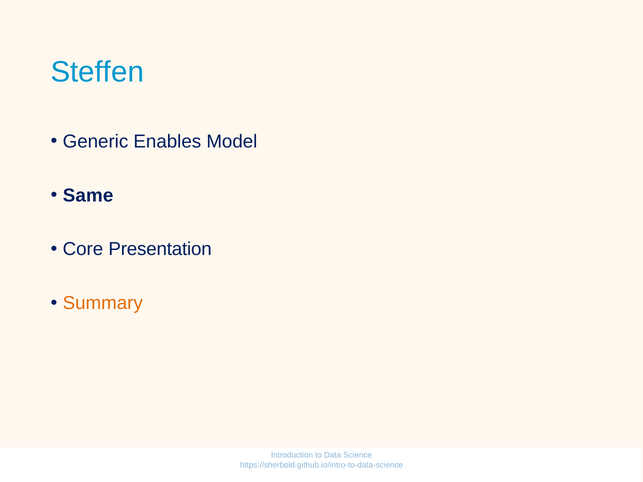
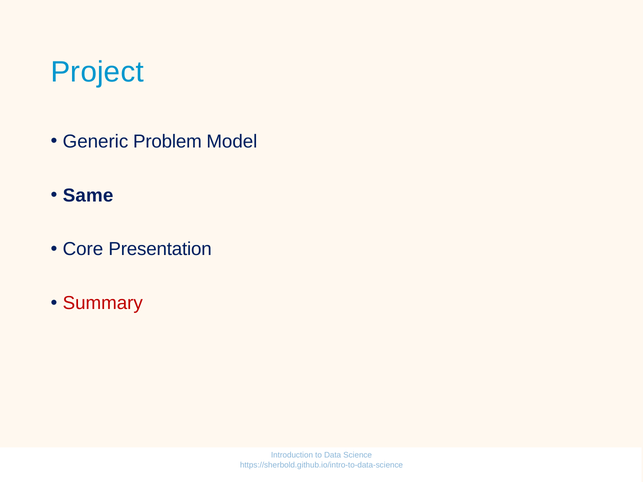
Steffen: Steffen -> Project (97, 72)
Enables: Enables -> Problem (167, 142)
Summary colour: orange -> red (103, 303)
